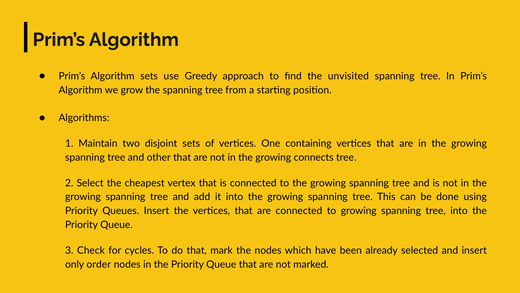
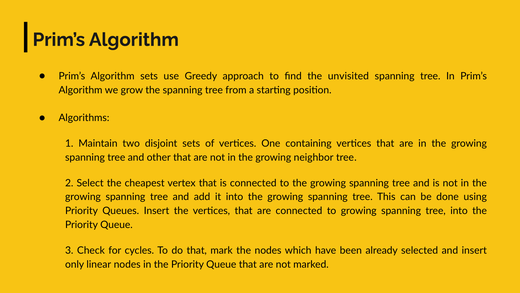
connects: connects -> neighbor (314, 157)
order: order -> linear (99, 264)
